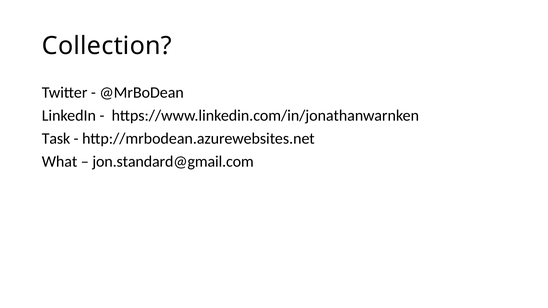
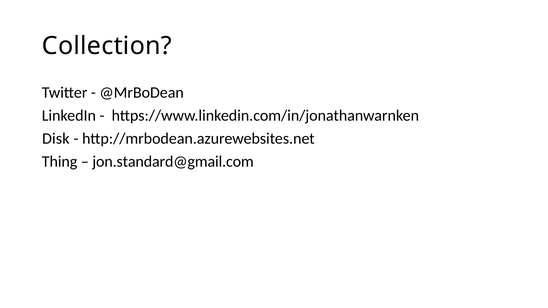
Task: Task -> Disk (56, 139)
What: What -> Thing (60, 162)
